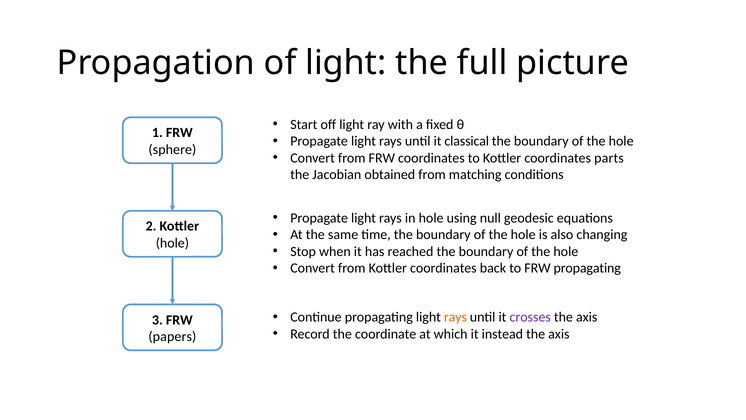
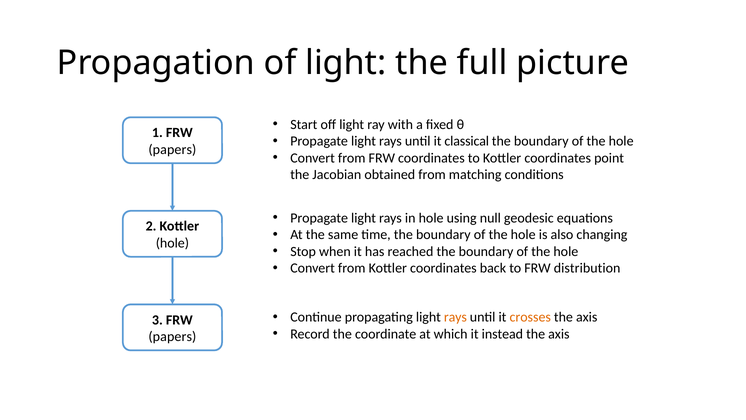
sphere: sphere -> papers (172, 149)
parts: parts -> point (609, 158)
FRW propagating: propagating -> distribution (587, 268)
crosses colour: purple -> orange (530, 317)
